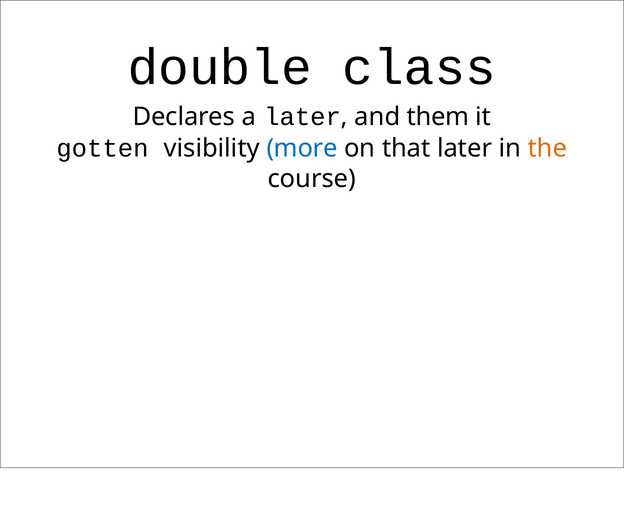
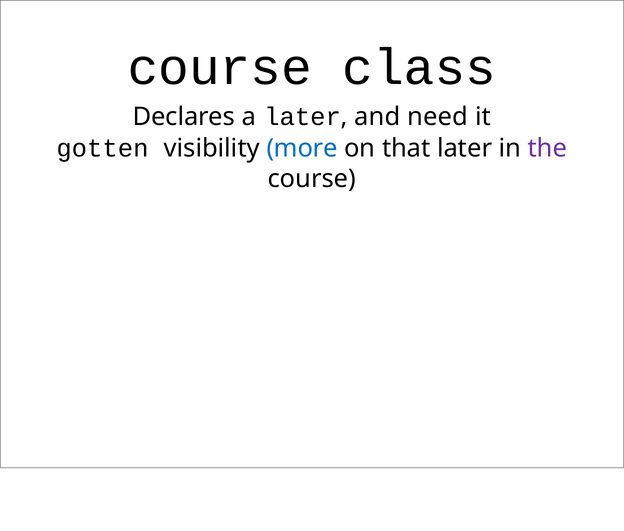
double: double -> course (220, 67)
them: them -> need (438, 117)
the colour: orange -> purple (547, 148)
